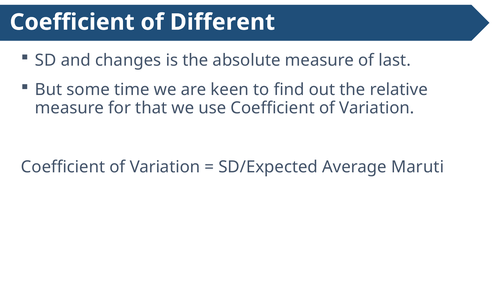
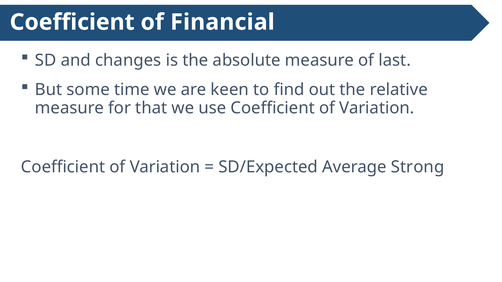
Different: Different -> Financial (222, 22)
Maruti: Maruti -> Strong (418, 167)
